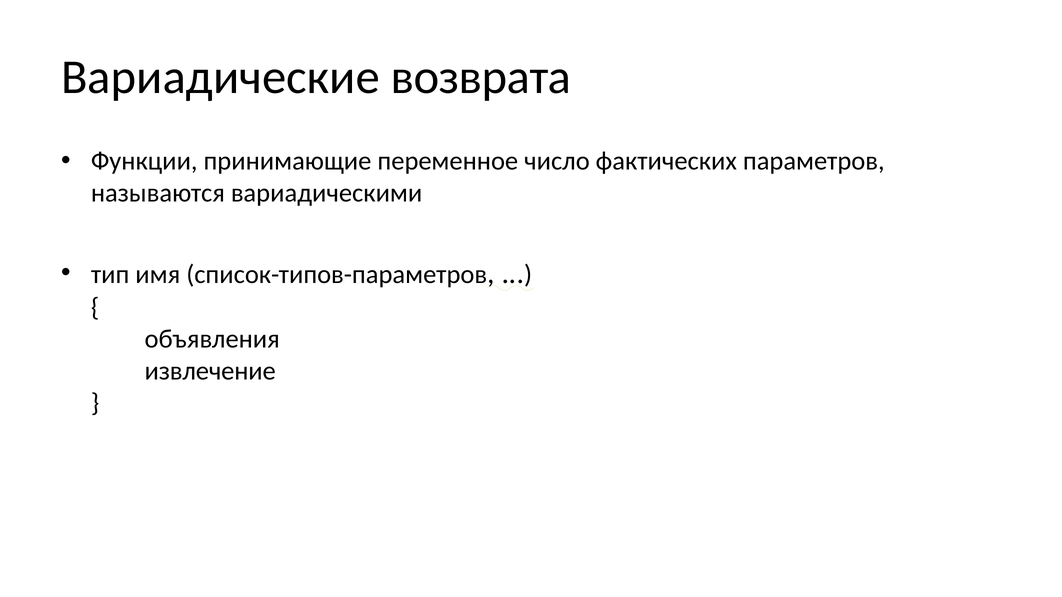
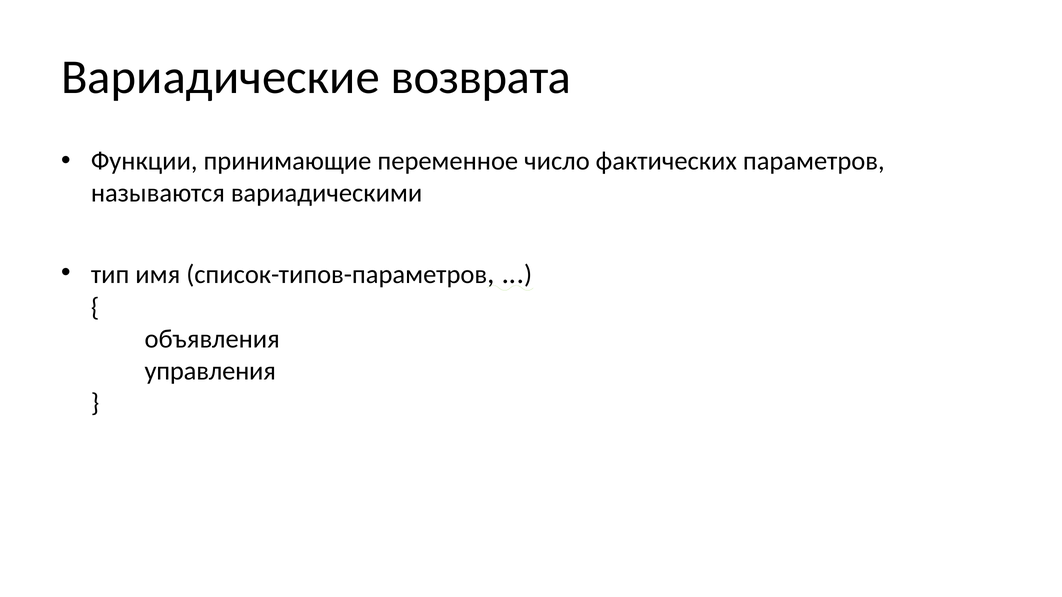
извлечение: извлечение -> управления (210, 371)
